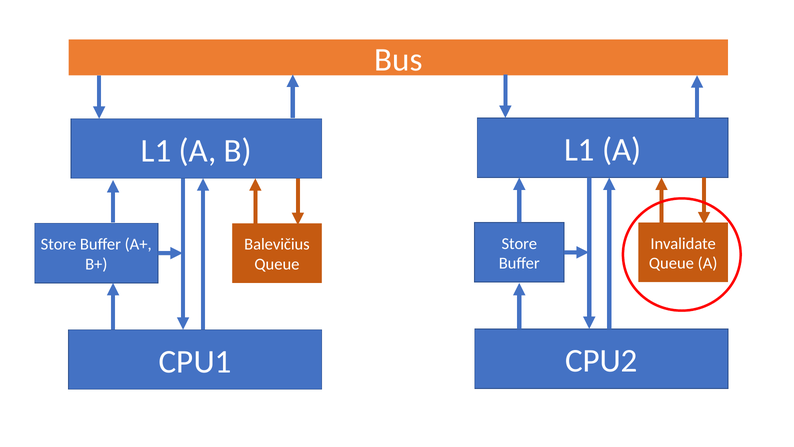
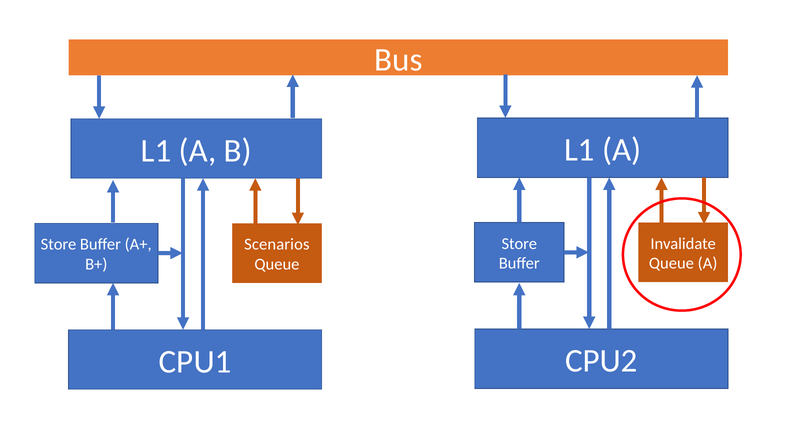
Balevičius: Balevičius -> Scenarios (277, 244)
